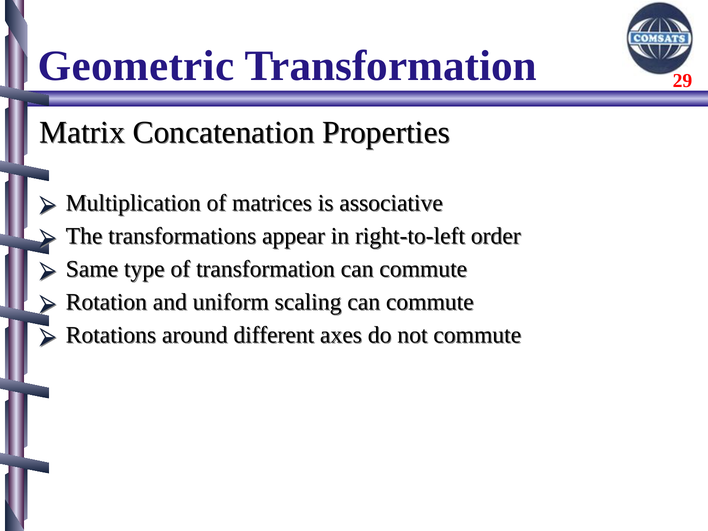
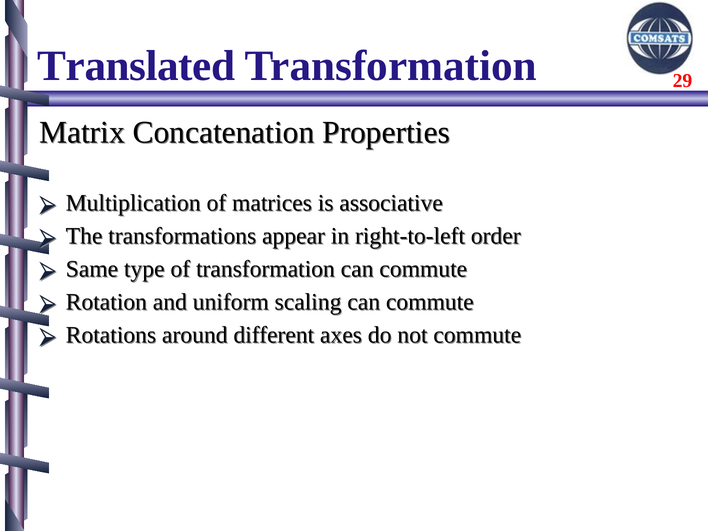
Geometric: Geometric -> Translated (136, 66)
